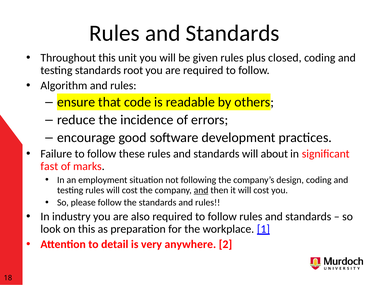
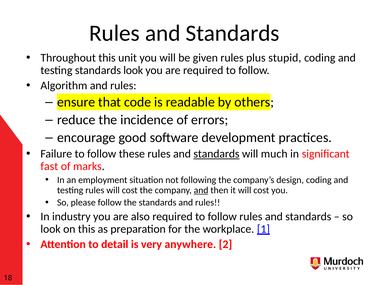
closed: closed -> stupid (285, 58)
standards root: root -> look (133, 70)
standards underline: none -> present (216, 154)
about: about -> much (274, 154)
